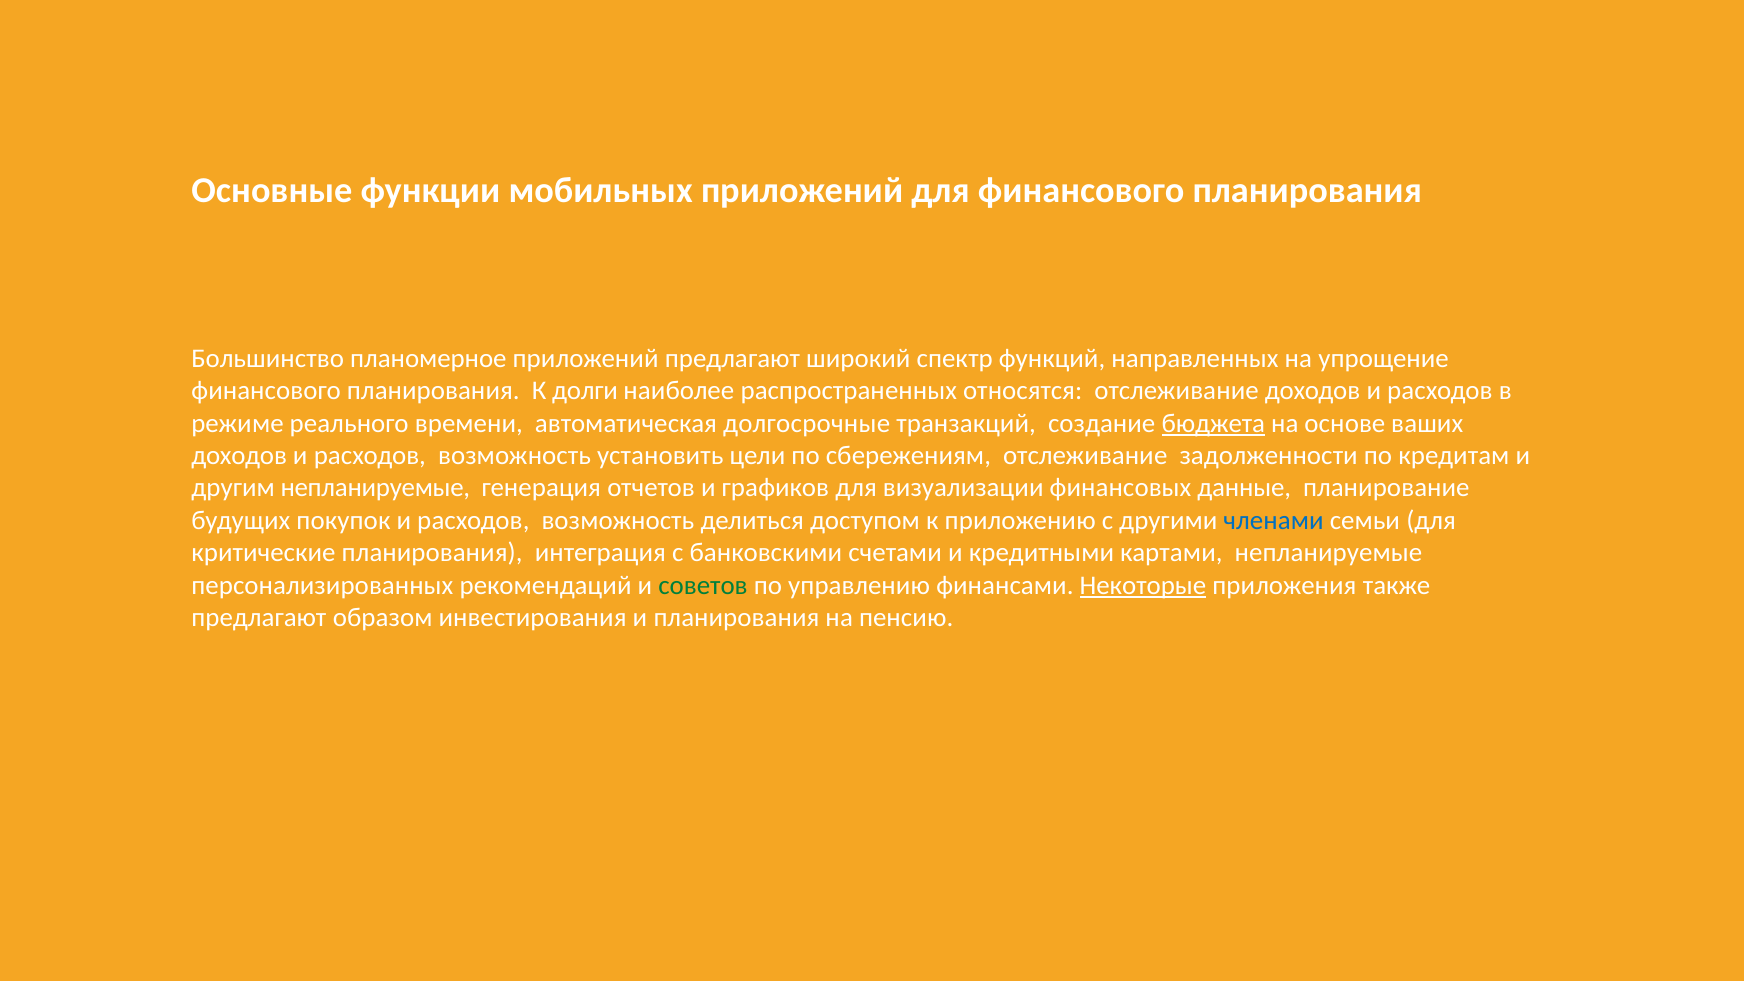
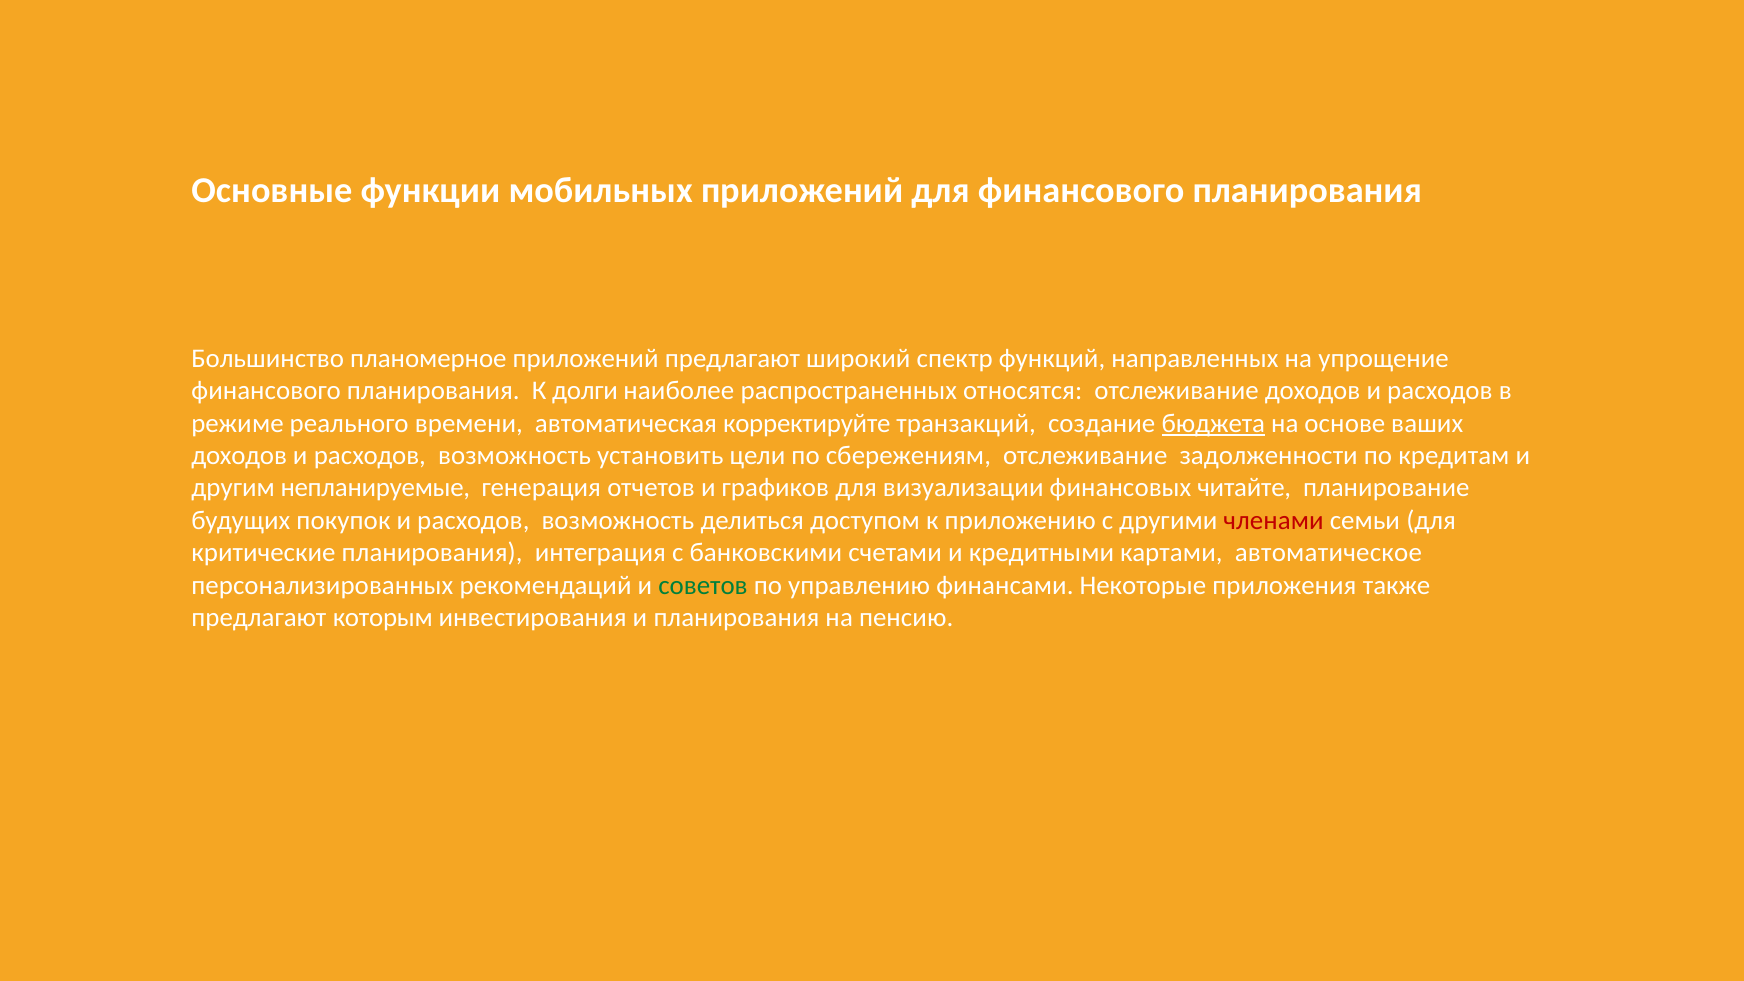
долгосрочные: долгосрочные -> корректируйте (807, 423)
данные: данные -> читайте (1244, 488)
членами colour: blue -> red (1274, 520)
картами непланируемые: непланируемые -> автоматическое (1328, 553)
Некоторые underline: present -> none (1143, 585)
образом: образом -> которым (383, 618)
